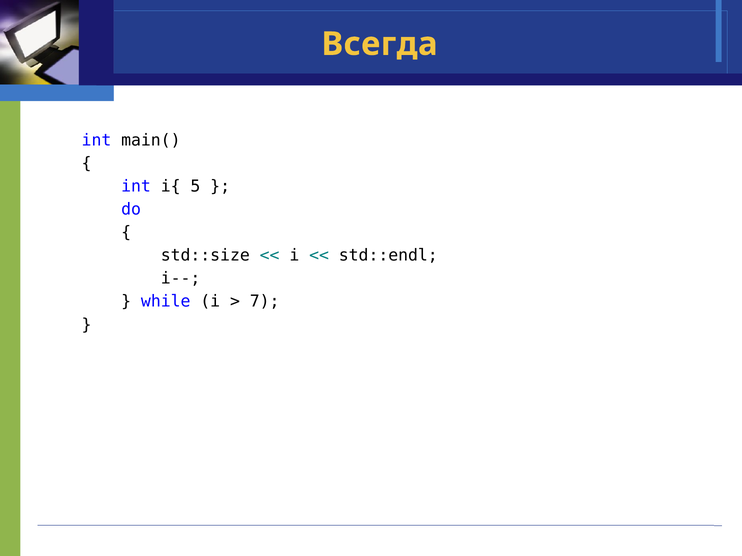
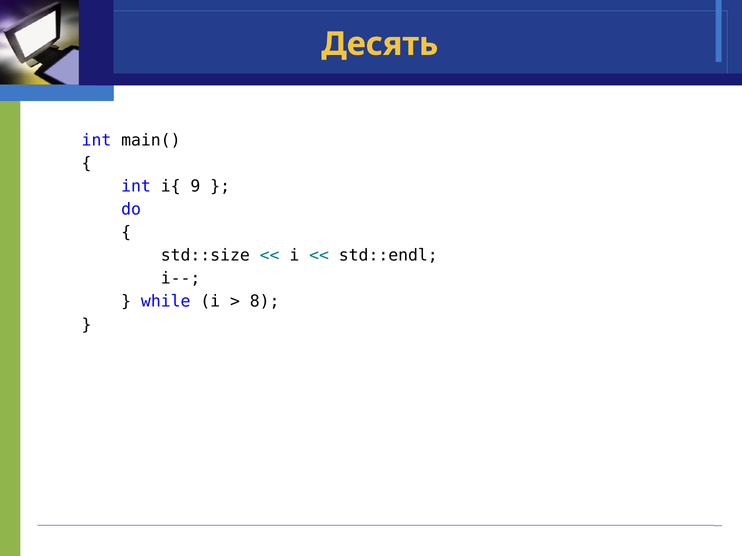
Всегда: Всегда -> Десять (380, 44)
5: 5 -> 9 (195, 186)
7: 7 -> 8 (265, 302)
